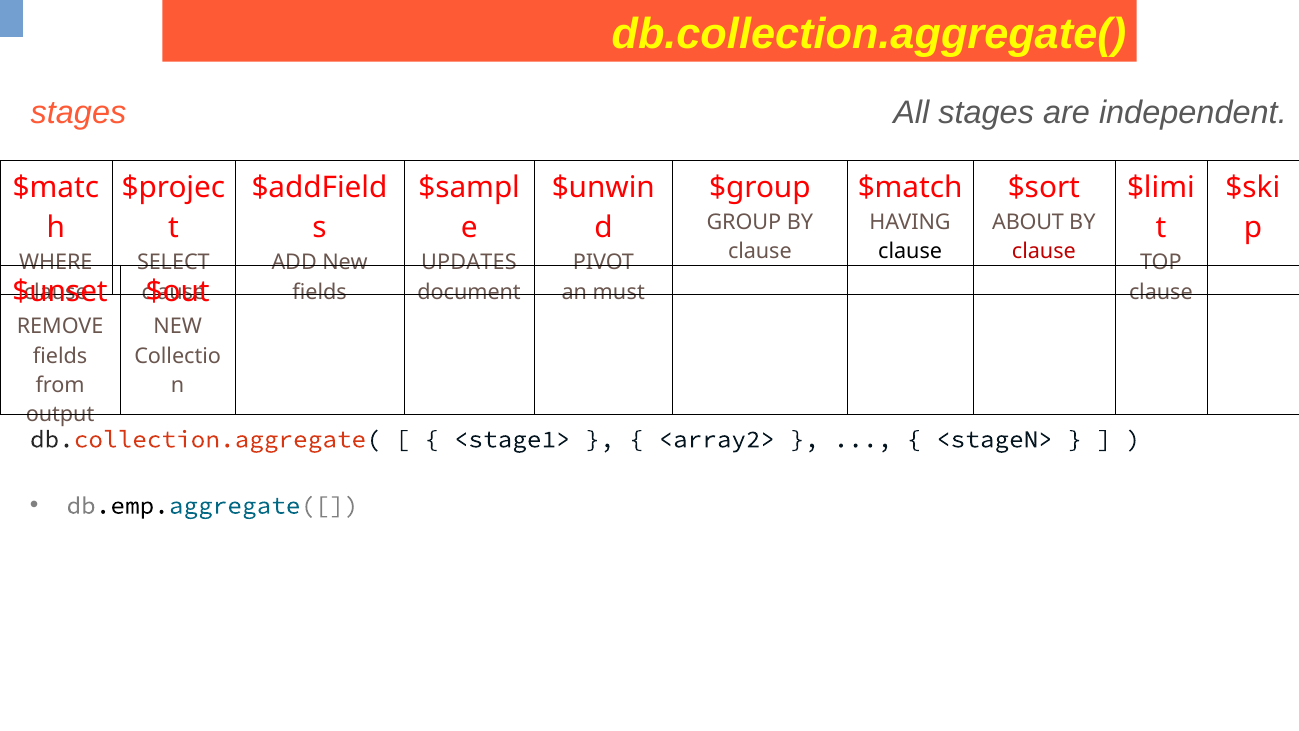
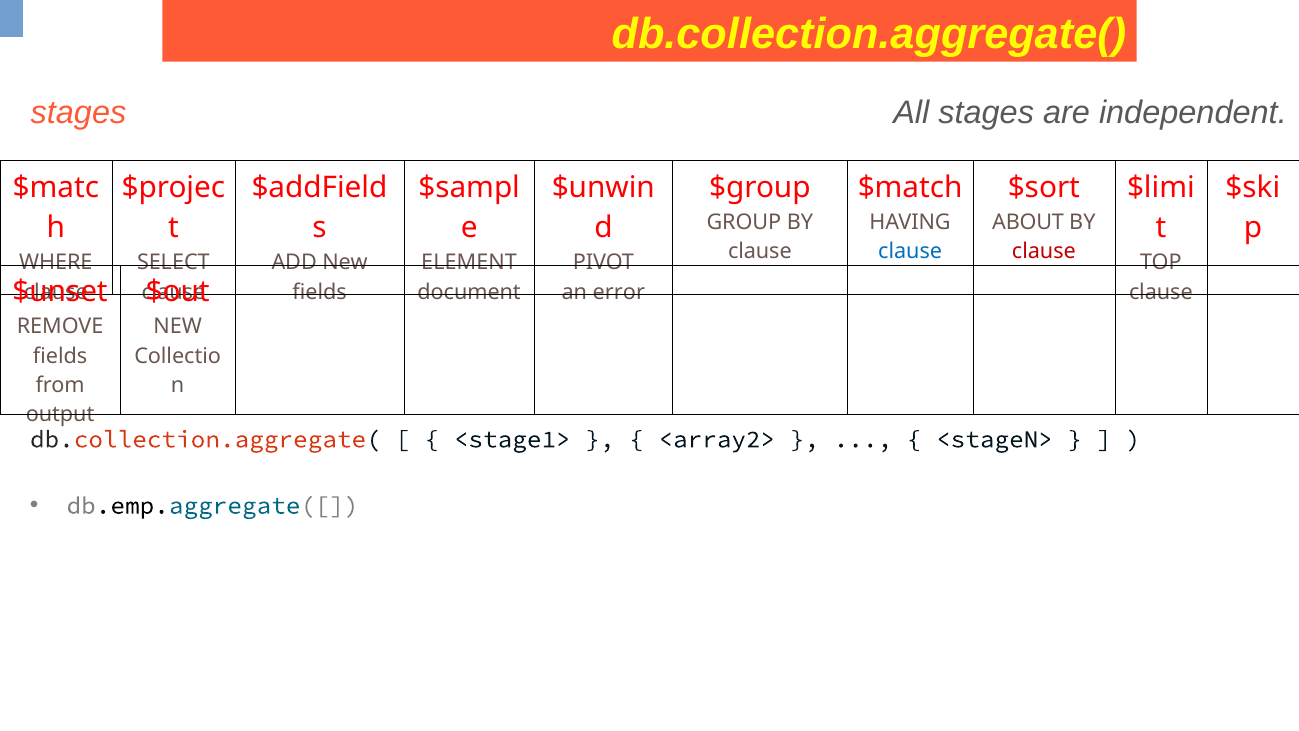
clause colour: black -> blue (910, 251)
UPDATES: UPDATES -> ELEMENT (469, 263)
must: must -> error (619, 292)
